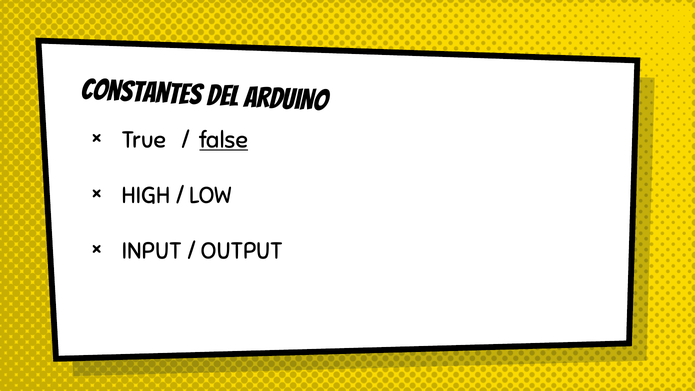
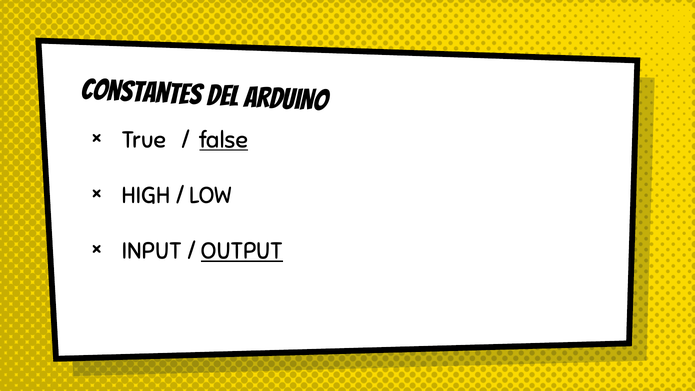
OUTPUT underline: none -> present (242, 251)
